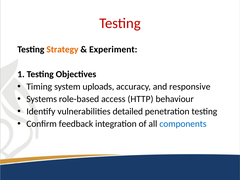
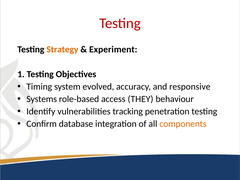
uploads: uploads -> evolved (98, 87)
HTTP: HTTP -> THEY (140, 99)
detailed: detailed -> tracking (128, 111)
feedback: feedback -> database (76, 124)
components colour: blue -> orange (183, 124)
